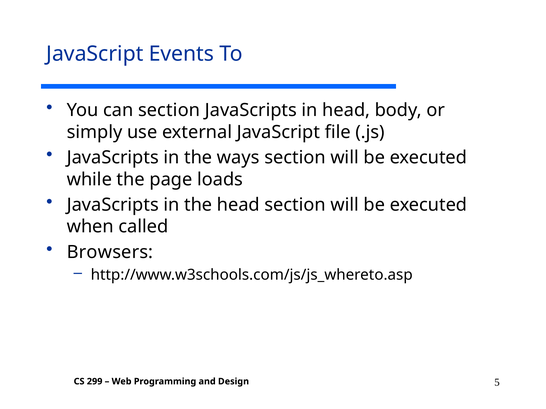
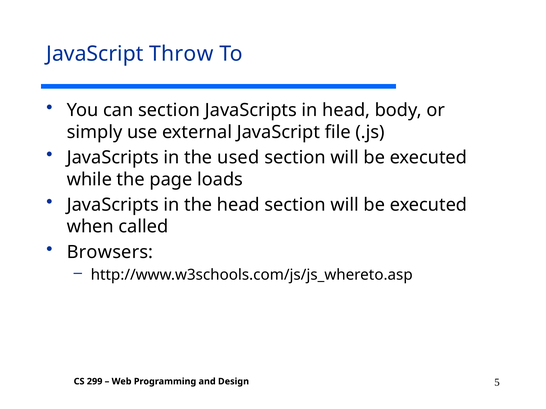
Events: Events -> Throw (181, 54)
ways: ways -> used (238, 158)
